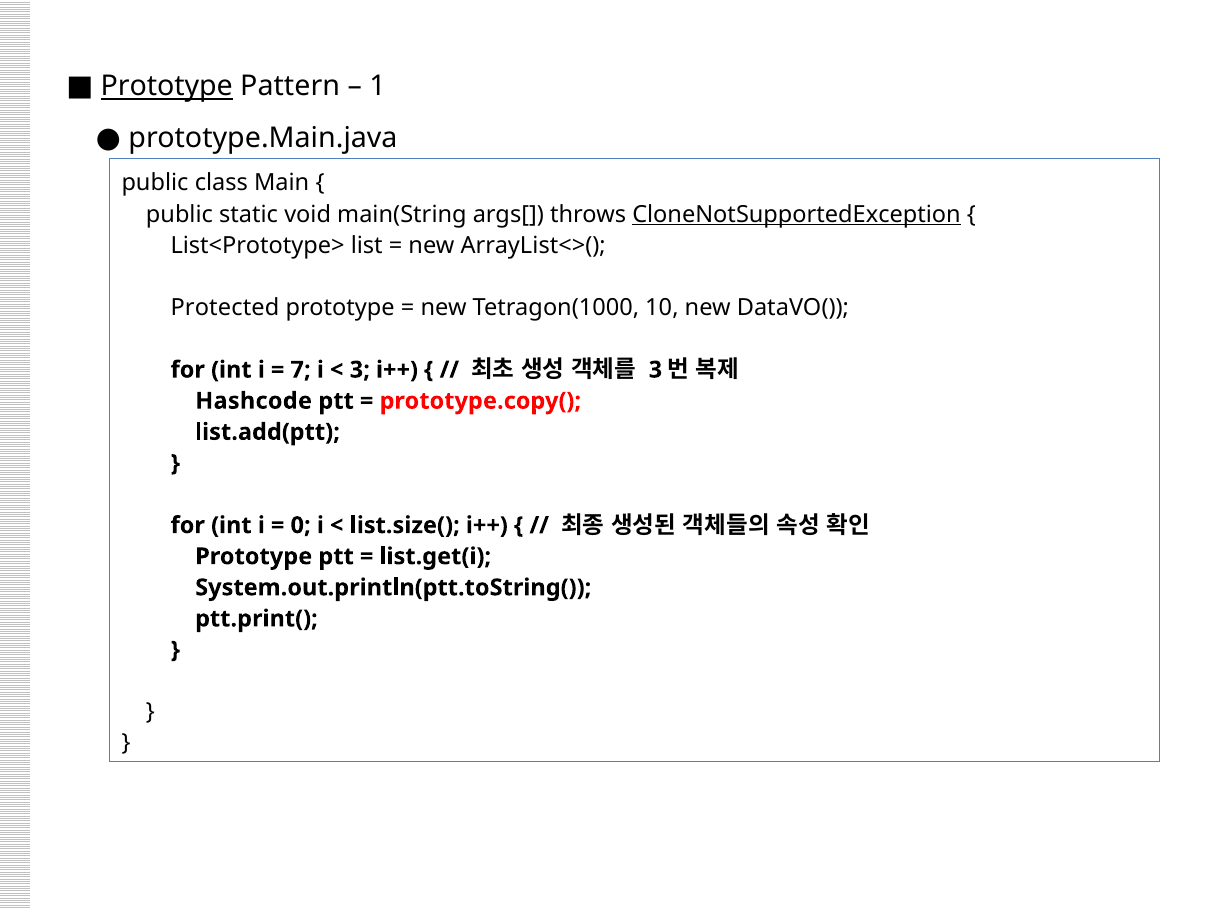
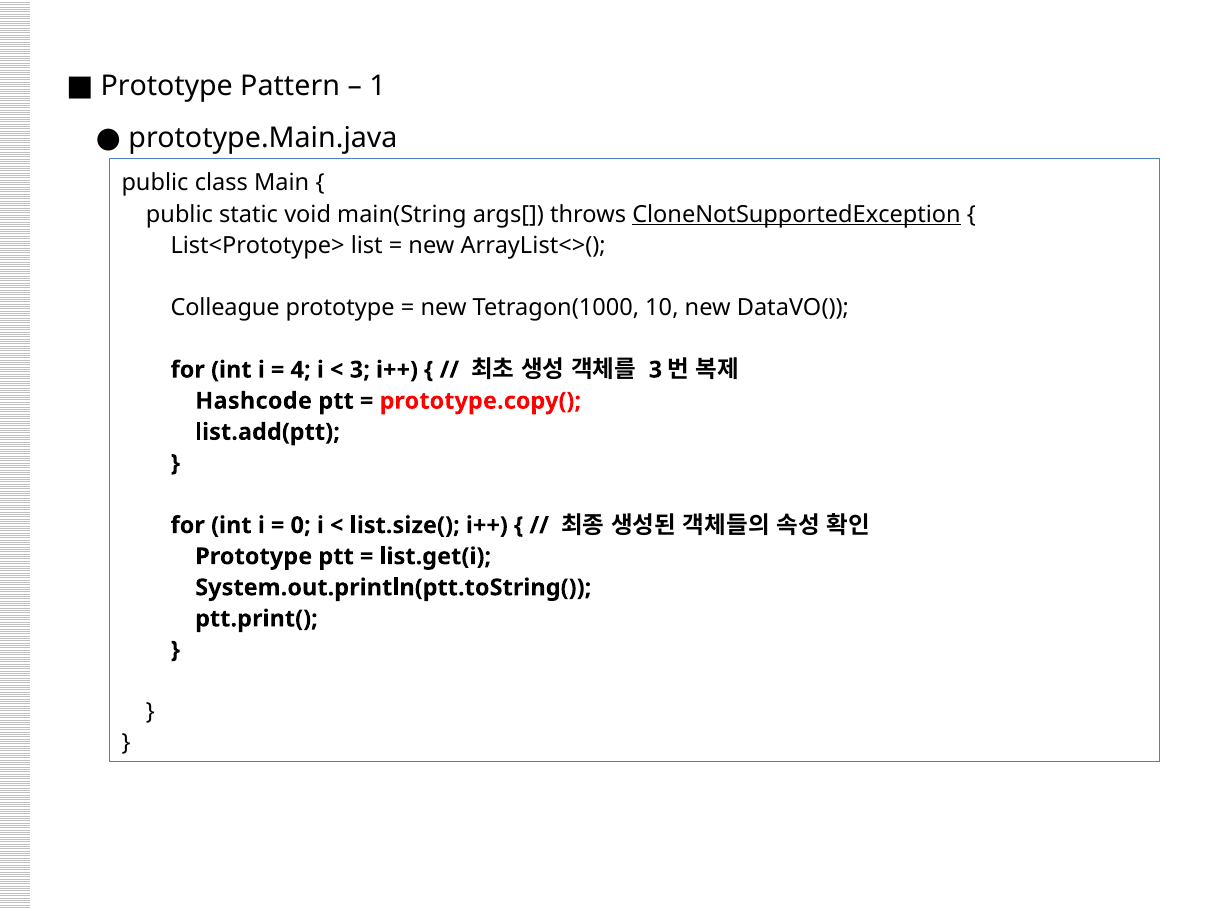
Prototype underline: present -> none (167, 86)
Protected: Protected -> Colleague (225, 307)
7: 7 -> 4 (301, 369)
